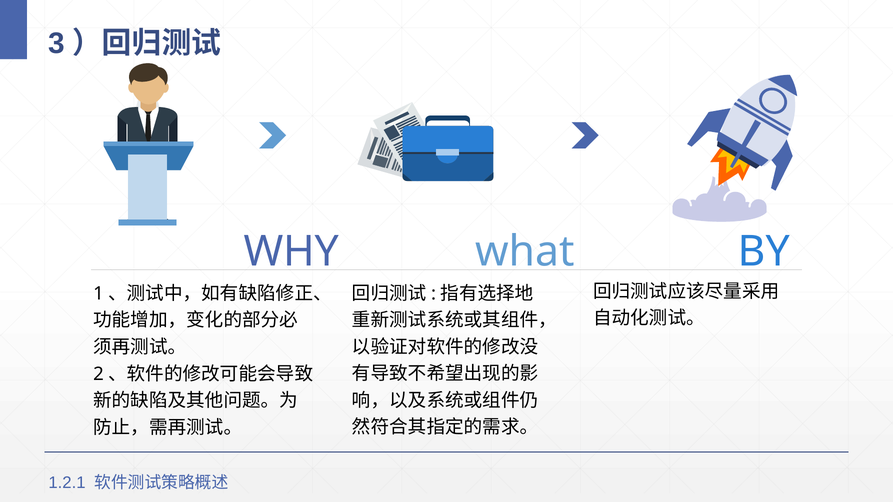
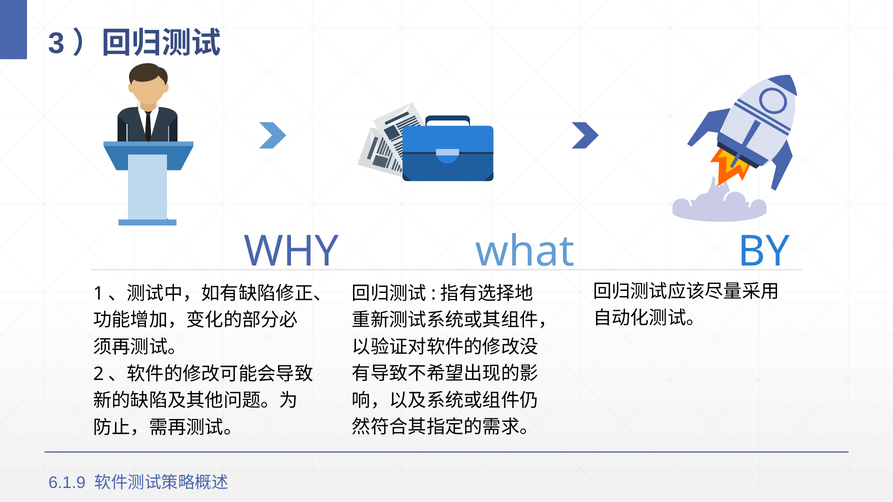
1.2.1: 1.2.1 -> 6.1.9 (67, 483)
